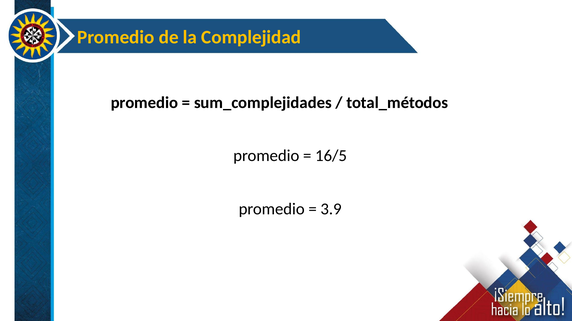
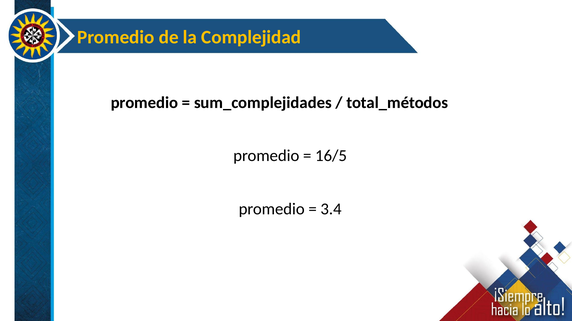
3.9: 3.9 -> 3.4 (331, 209)
